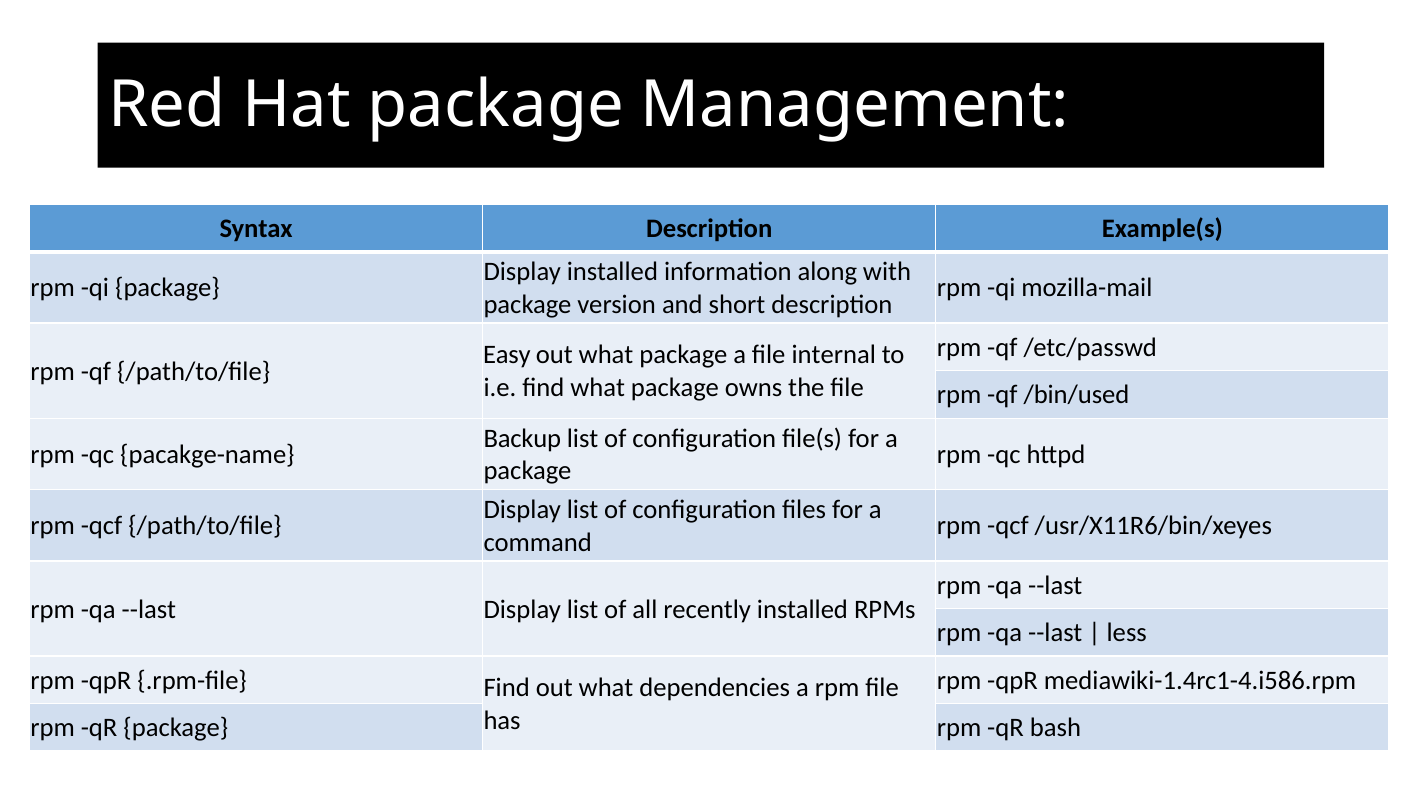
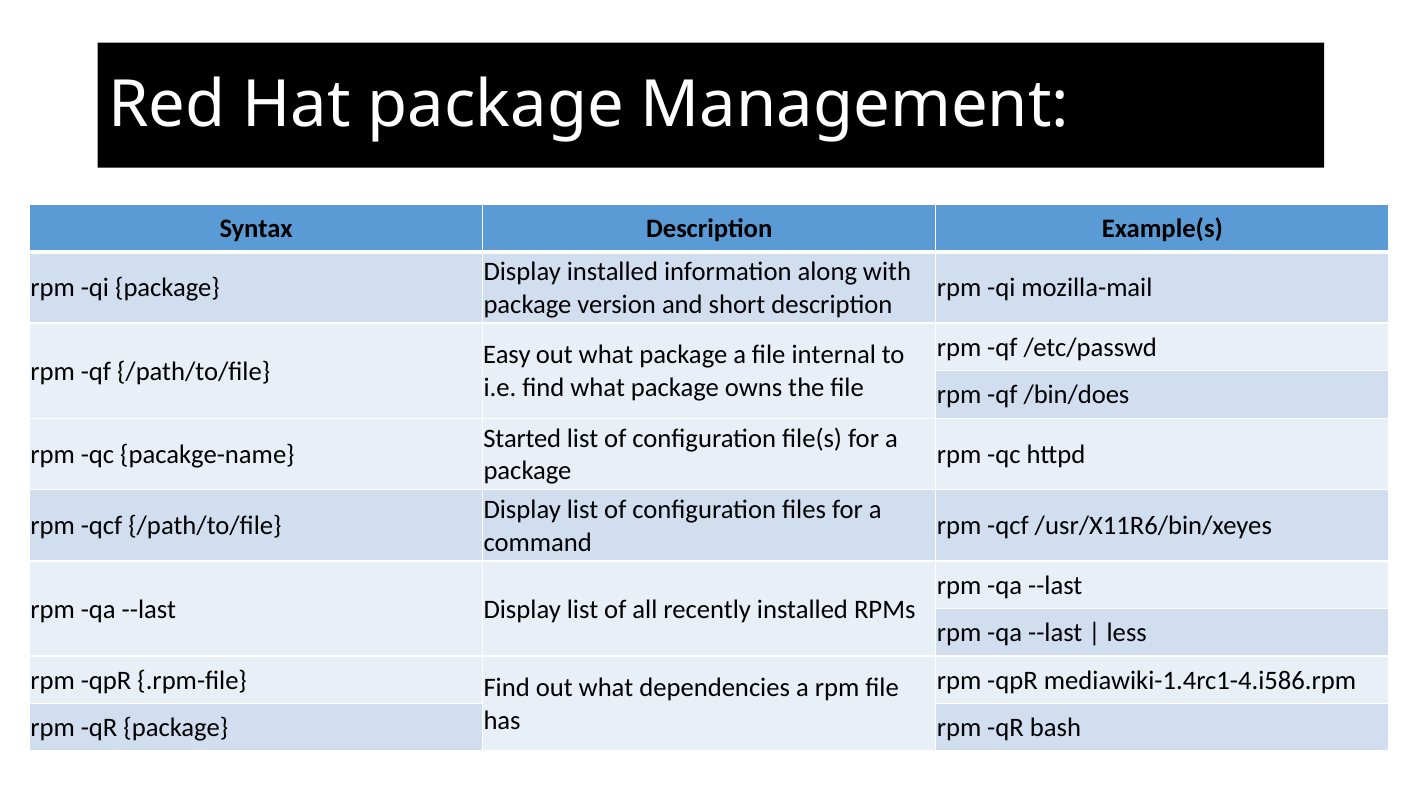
/bin/used: /bin/used -> /bin/does (1076, 395)
Backup: Backup -> Started (522, 438)
